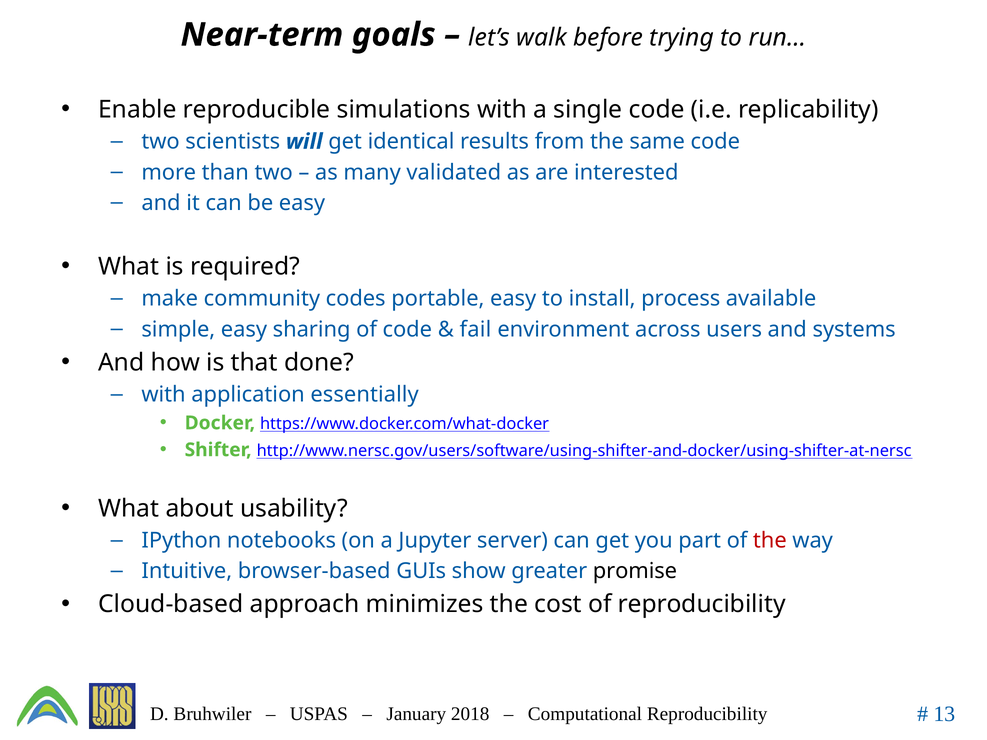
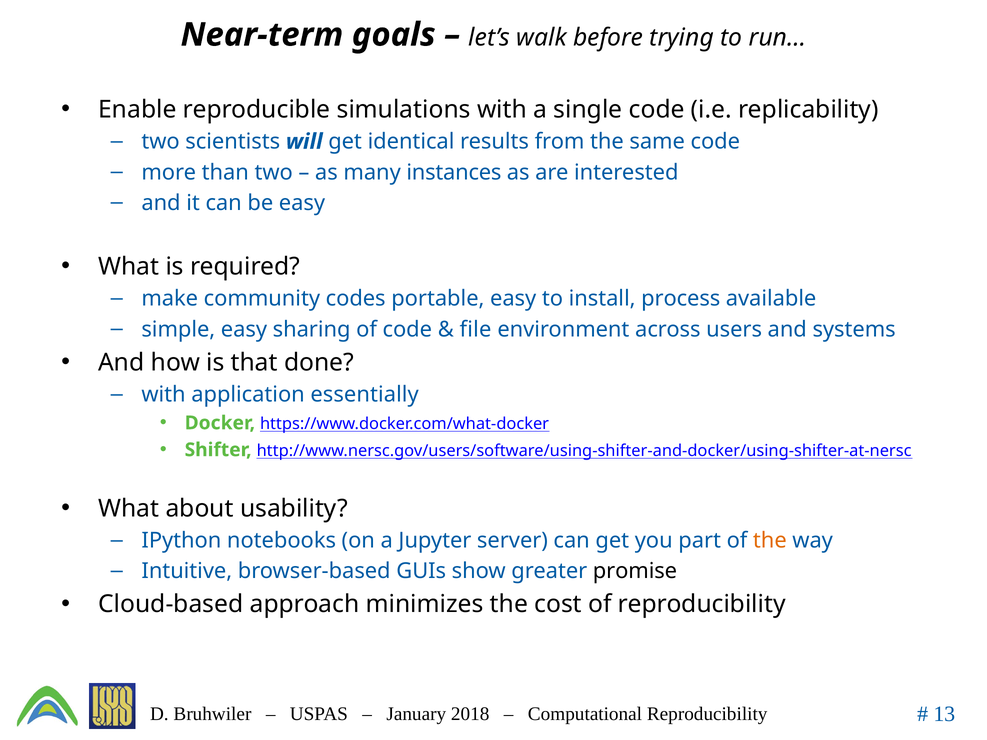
validated: validated -> instances (454, 172)
fail: fail -> file (475, 330)
the colour: red -> orange (770, 541)
